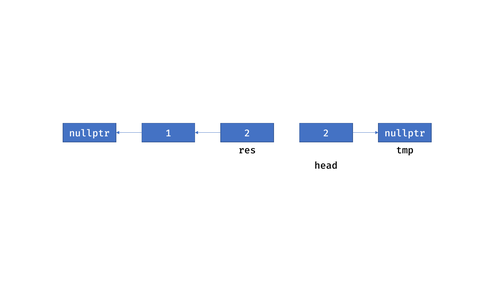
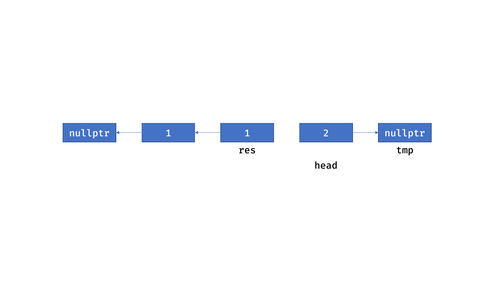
1 2: 2 -> 1 (247, 133)
